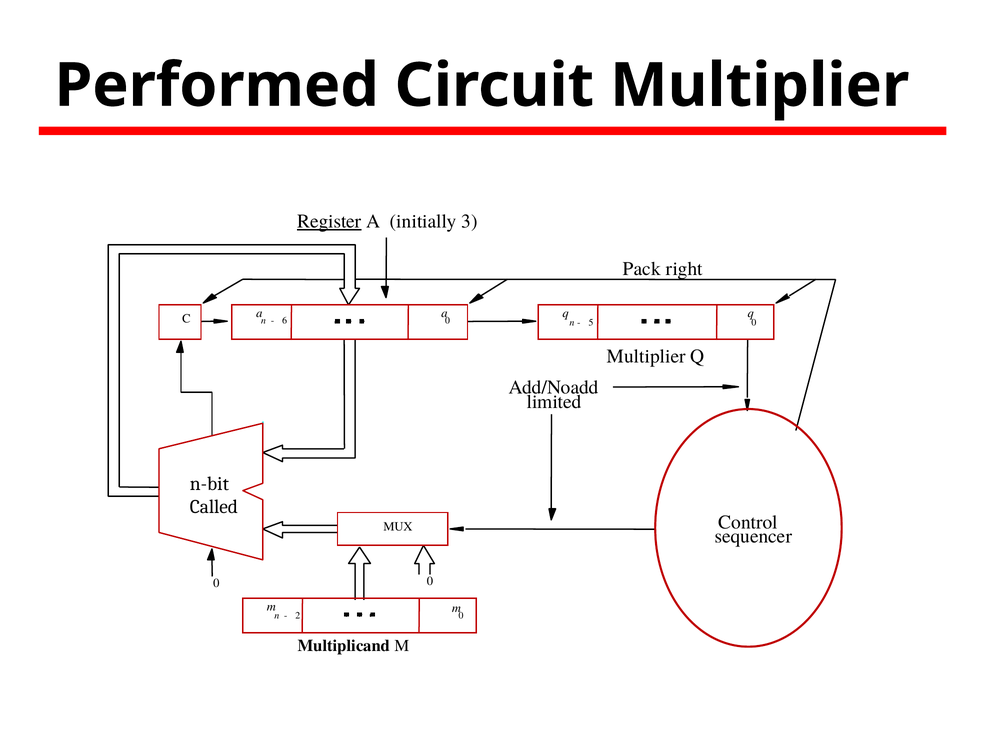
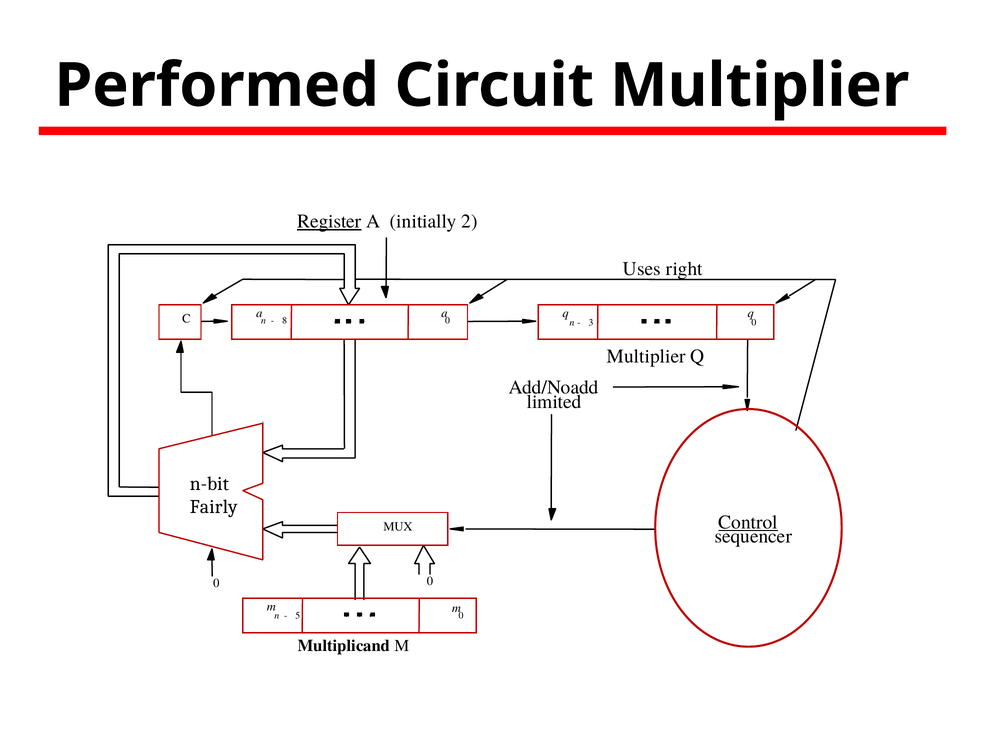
3: 3 -> 2 (469, 221)
Pack: Pack -> Uses (642, 269)
6: 6 -> 8 (285, 320)
5: 5 -> 3 (591, 322)
Called: Called -> Fairly (214, 507)
Control underline: none -> present (748, 522)
2: 2 -> 5 (298, 616)
